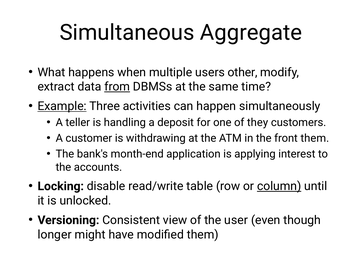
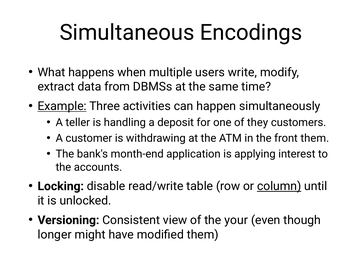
Aggregate: Aggregate -> Encodings (251, 33)
other: other -> write (242, 72)
from underline: present -> none (117, 87)
user: user -> your (236, 221)
